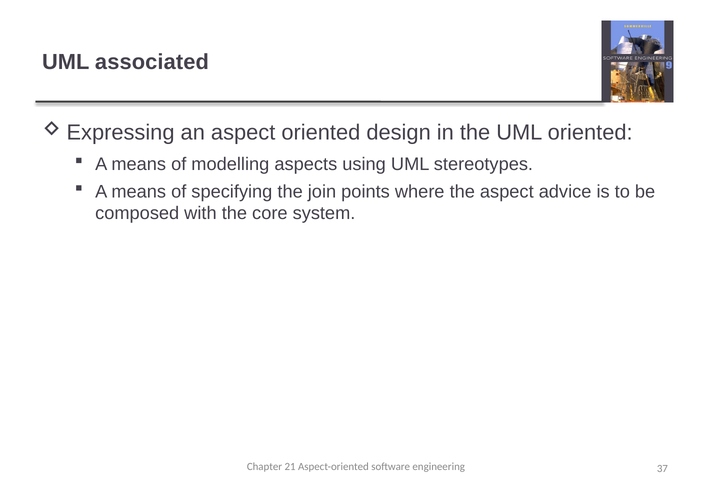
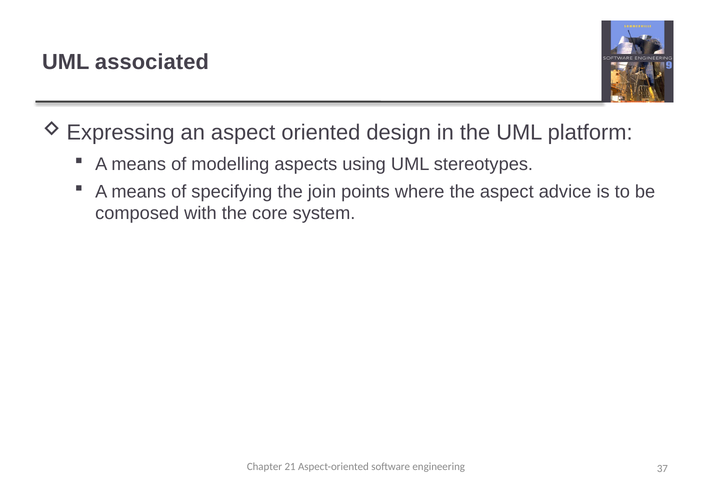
UML oriented: oriented -> platform (590, 133)
